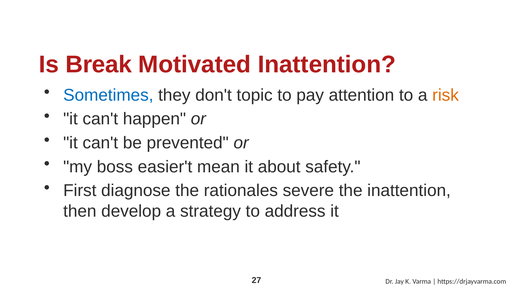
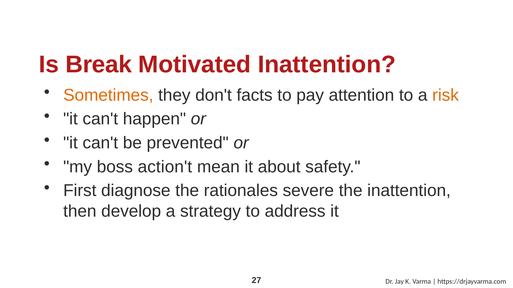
Sometimes colour: blue -> orange (108, 95)
topic: topic -> facts (255, 95)
easier't: easier't -> action't (165, 167)
